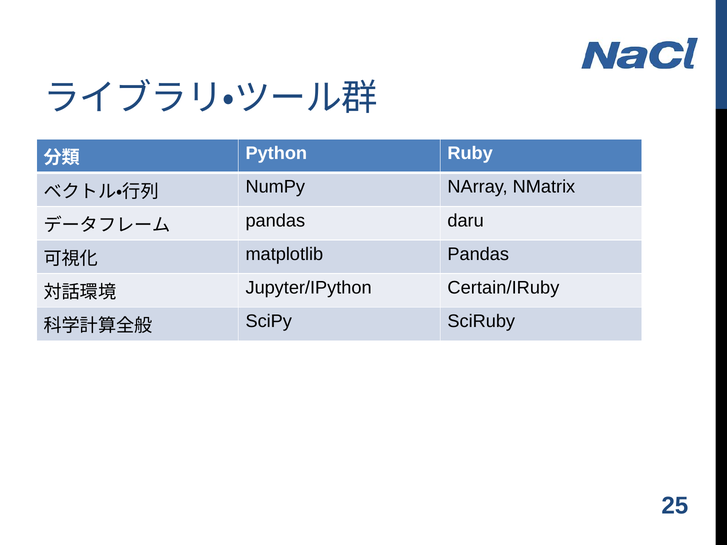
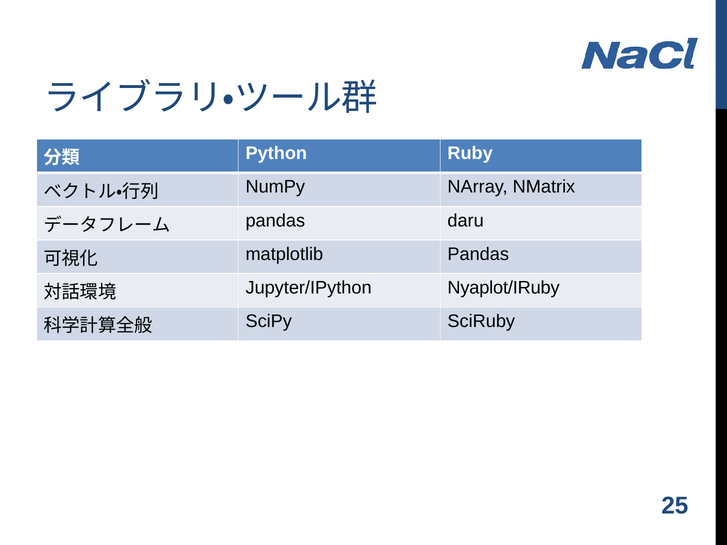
Certain/IRuby: Certain/IRuby -> Nyaplot/IRuby (504, 288)
